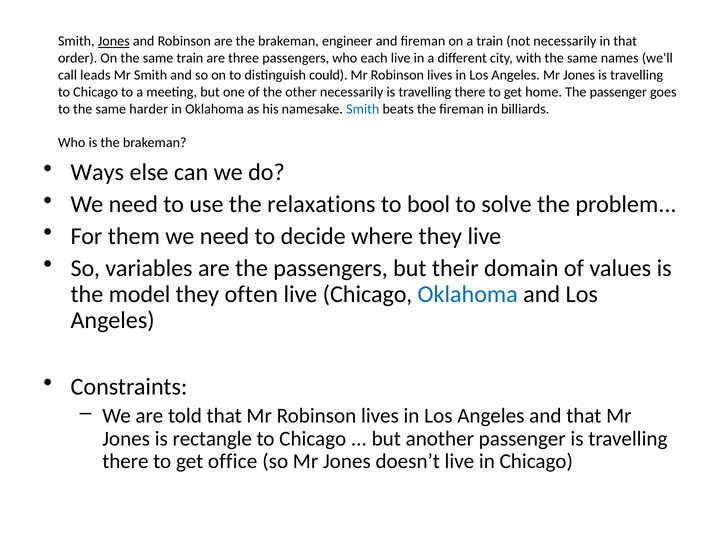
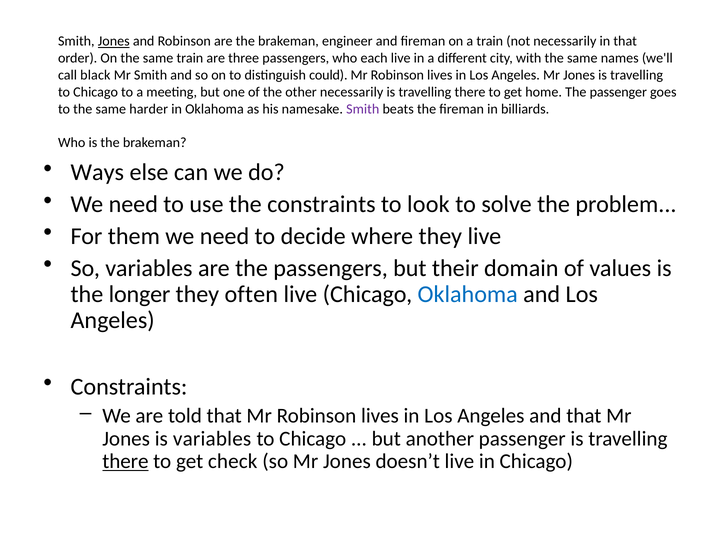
leads: leads -> black (95, 75)
Smith colour: blue -> purple (363, 109)
the relaxations: relaxations -> constraints (321, 204)
bool: bool -> look (428, 204)
model: model -> longer (140, 294)
is rectangle: rectangle -> variables (212, 439)
there underline: none -> present (125, 461)
office: office -> check (233, 461)
